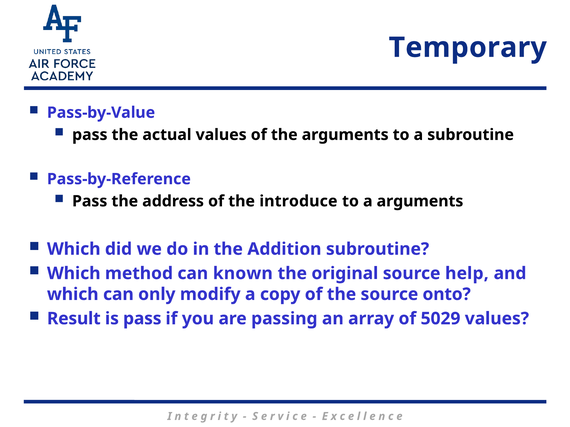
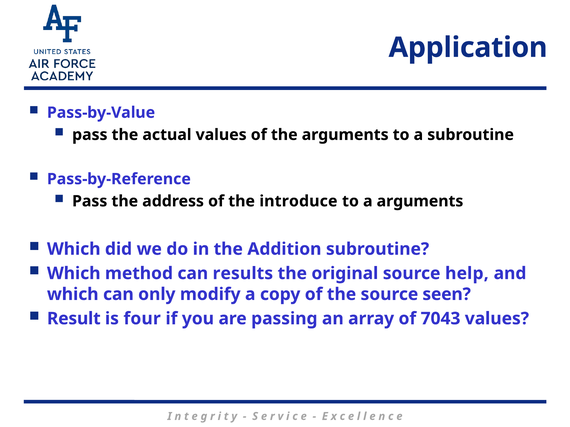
Temporary: Temporary -> Application (468, 48)
known: known -> results (243, 274)
onto: onto -> seen (447, 295)
is pass: pass -> four (142, 319)
5029: 5029 -> 7043 (441, 319)
